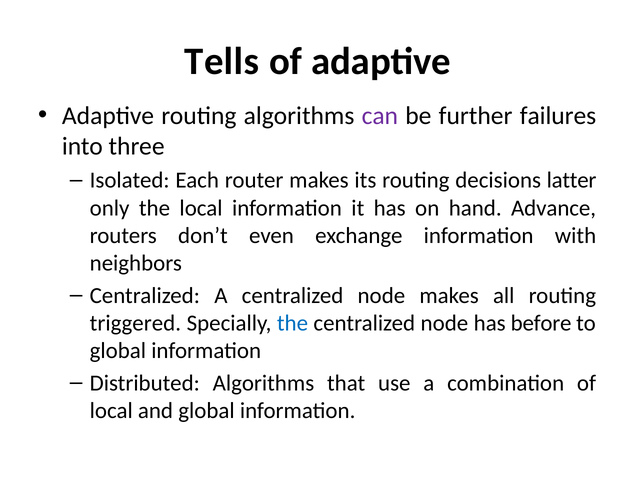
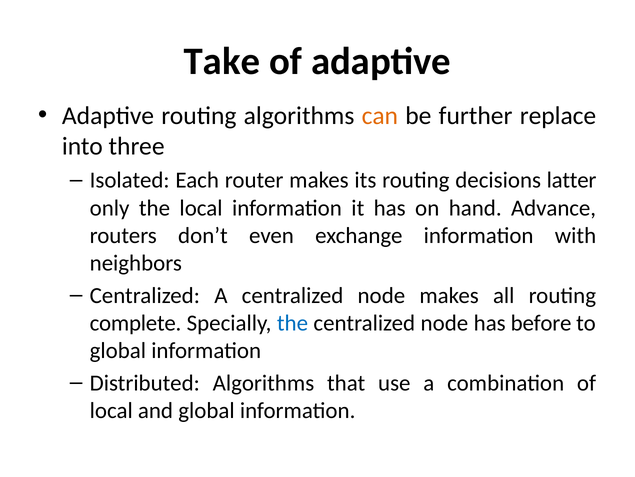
Tells: Tells -> Take (222, 61)
can colour: purple -> orange (380, 116)
failures: failures -> replace (558, 116)
triggered: triggered -> complete (136, 323)
